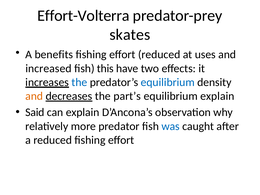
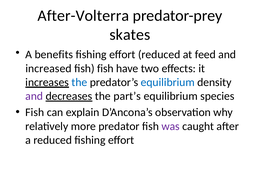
Effort-Volterra: Effort-Volterra -> After-Volterra (83, 16)
uses: uses -> feed (205, 55)
fish this: this -> fish (105, 68)
and colour: orange -> purple (34, 96)
equilibrium explain: explain -> species (217, 96)
Said: Said -> Fish (35, 112)
was colour: blue -> purple (171, 126)
